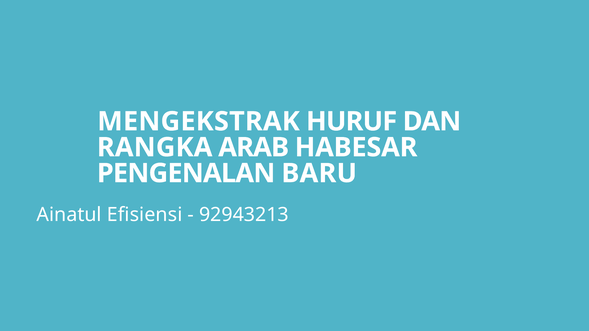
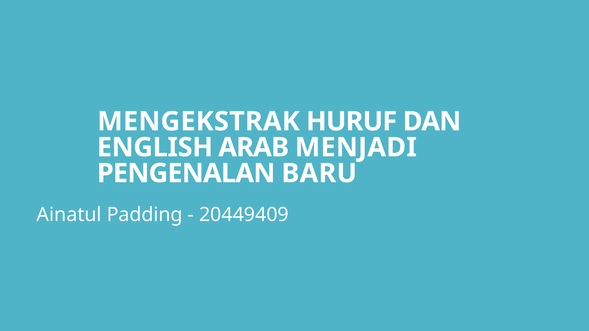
RANGKA: RANGKA -> ENGLISH (155, 148)
HABESAR: HABESAR -> MENJADI (356, 148)
Efisiensi: Efisiensi -> Padding (145, 215)
92943213: 92943213 -> 20449409 (244, 215)
